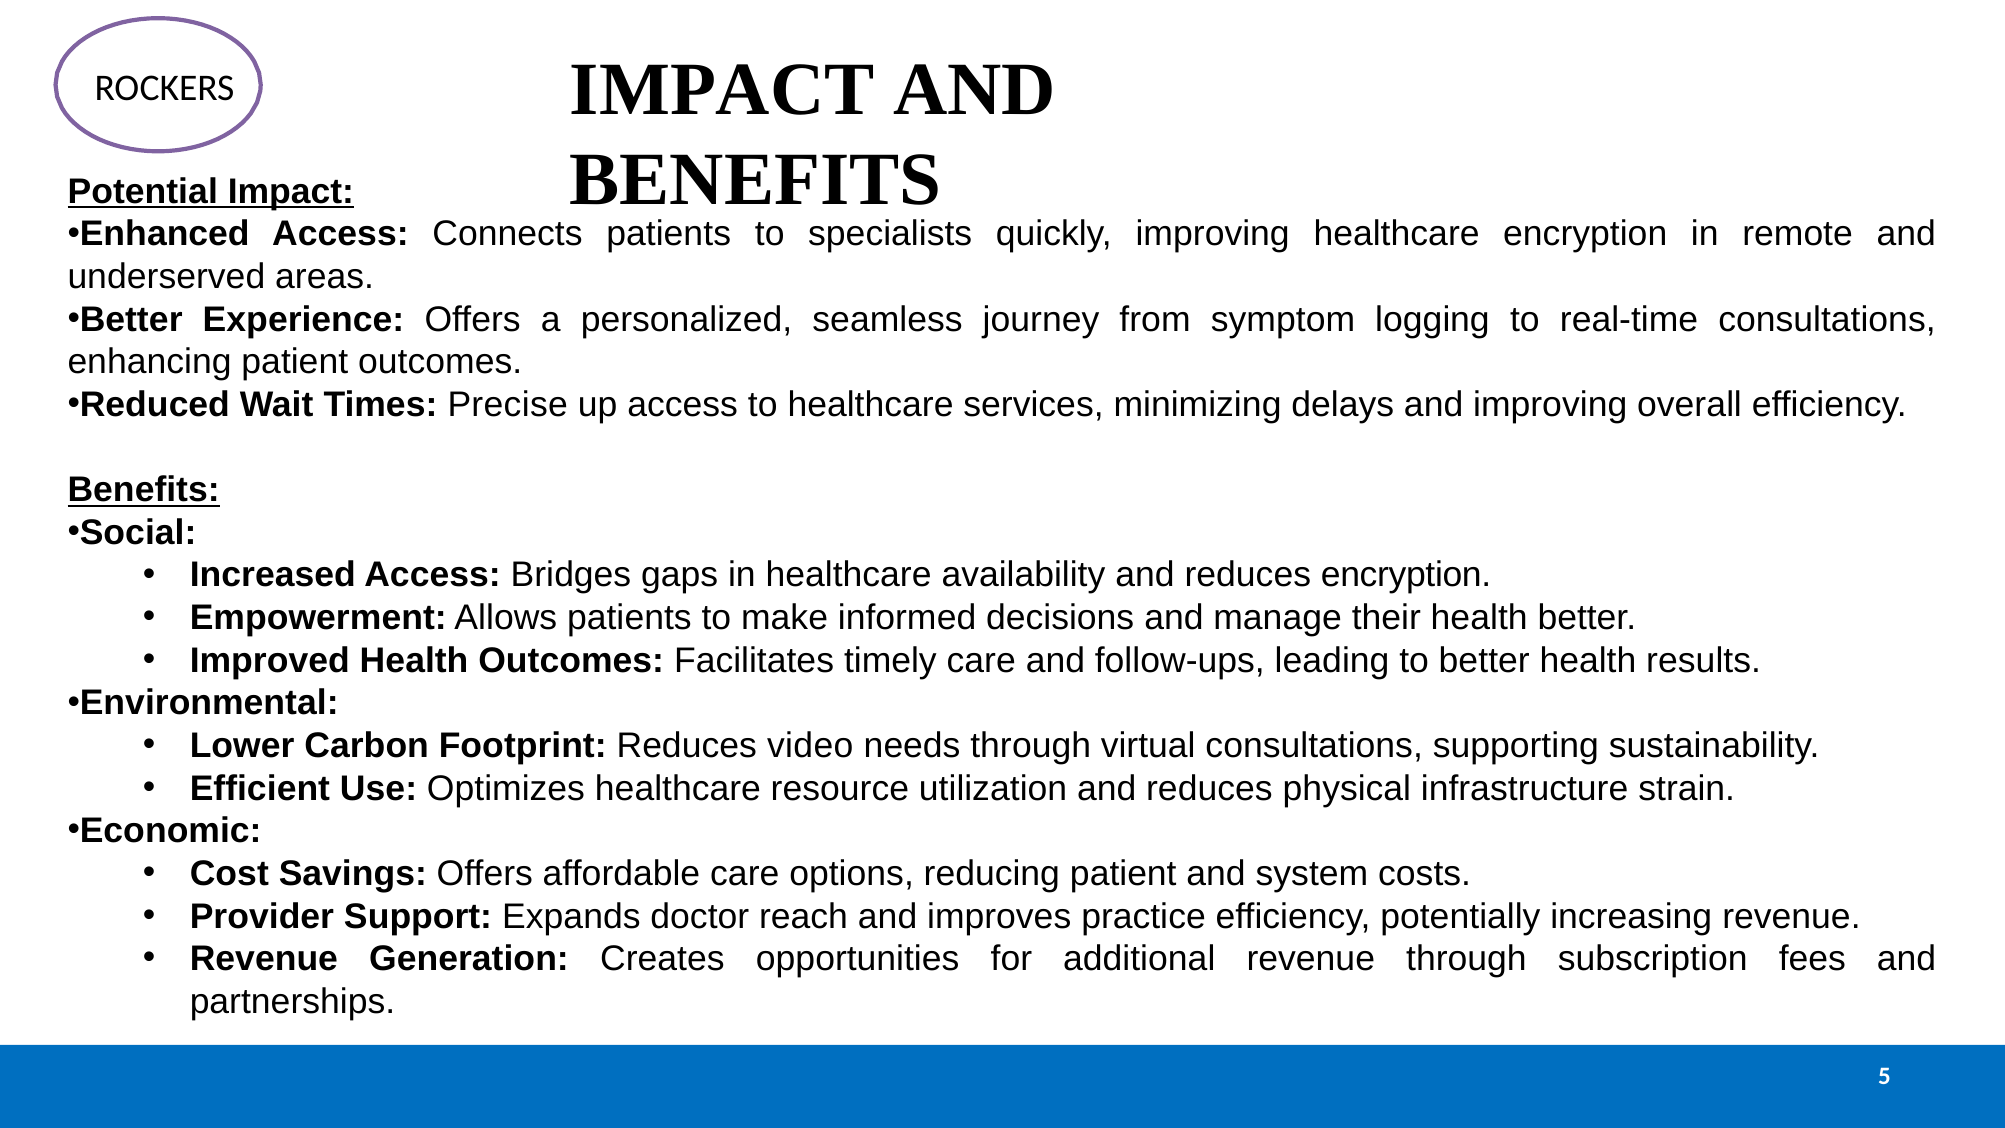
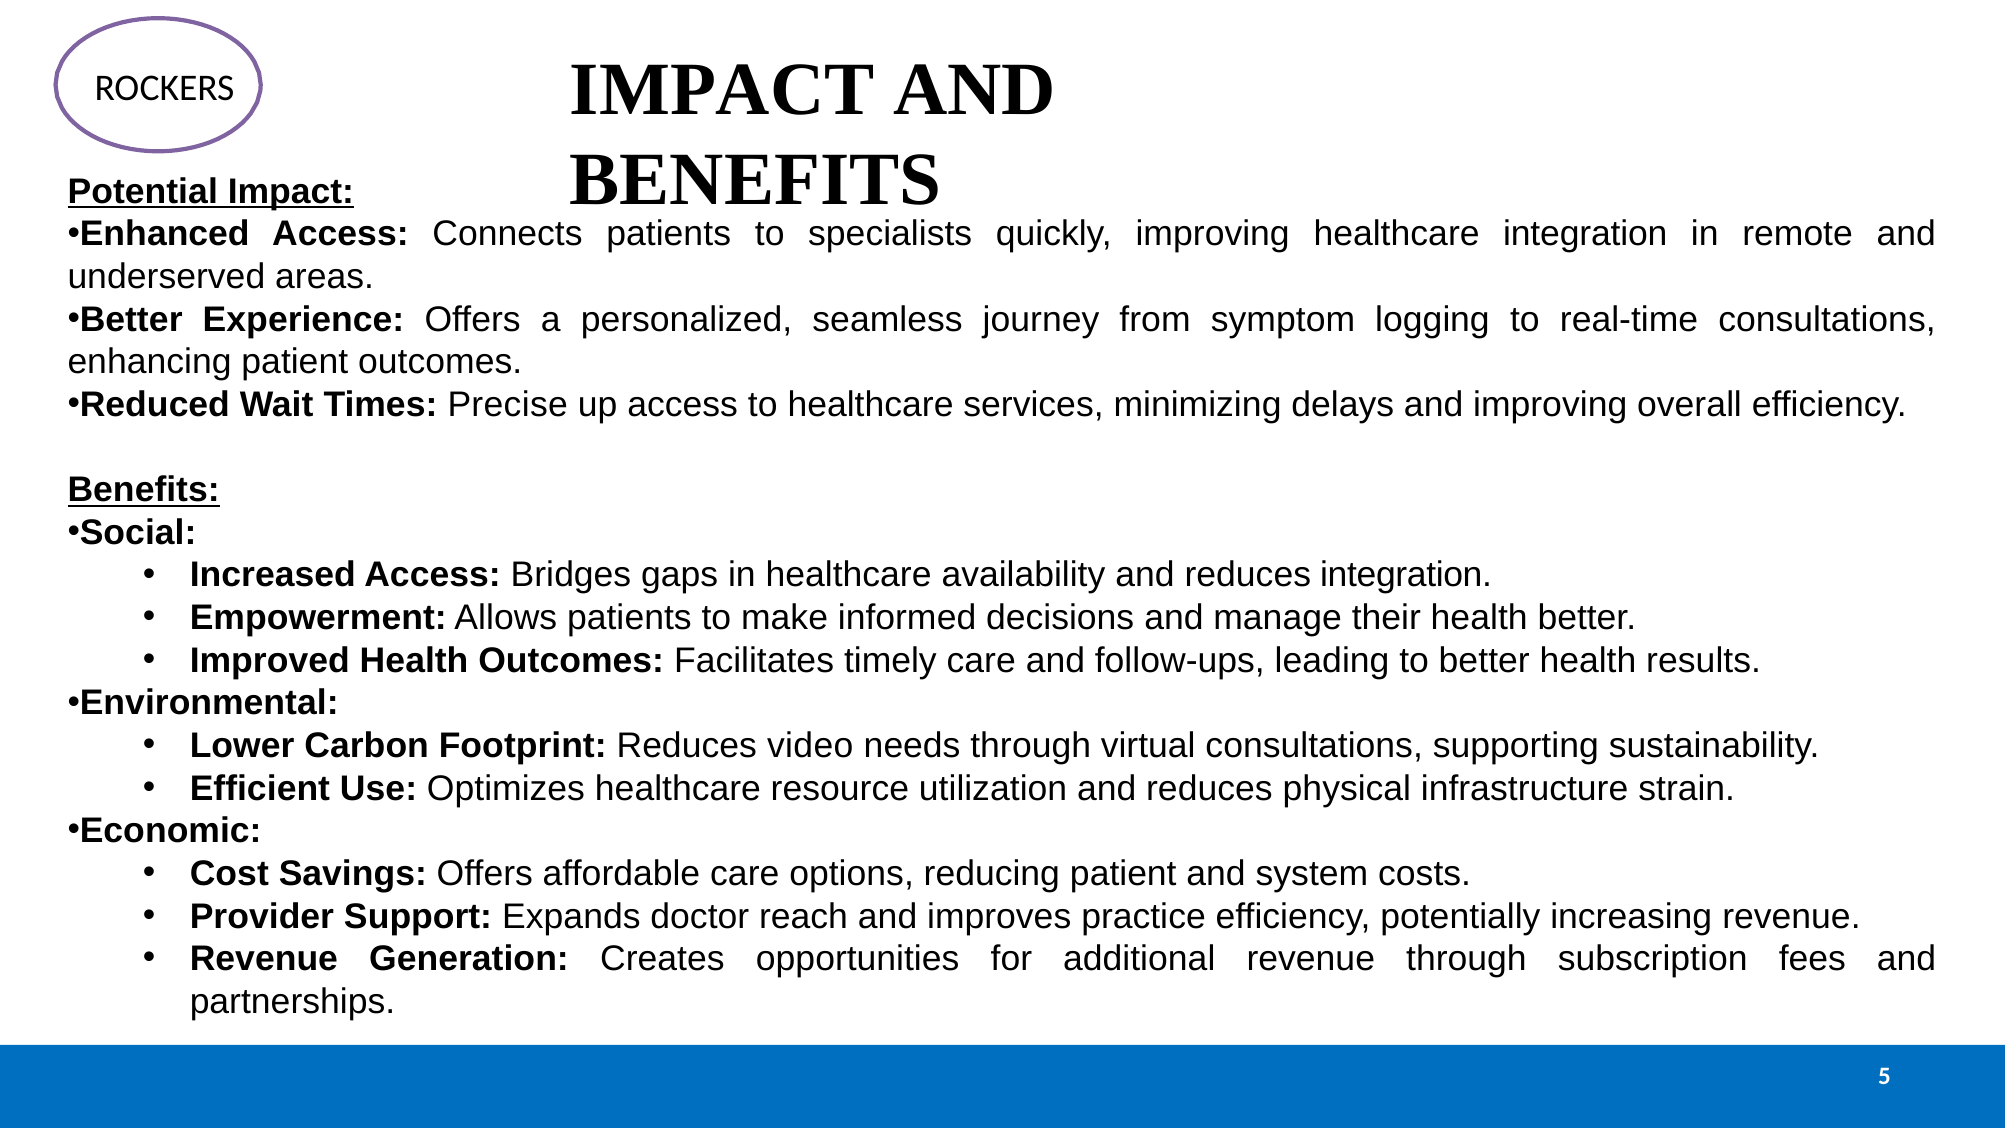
healthcare encryption: encryption -> integration (1585, 234)
reduces encryption: encryption -> integration (1406, 575)
